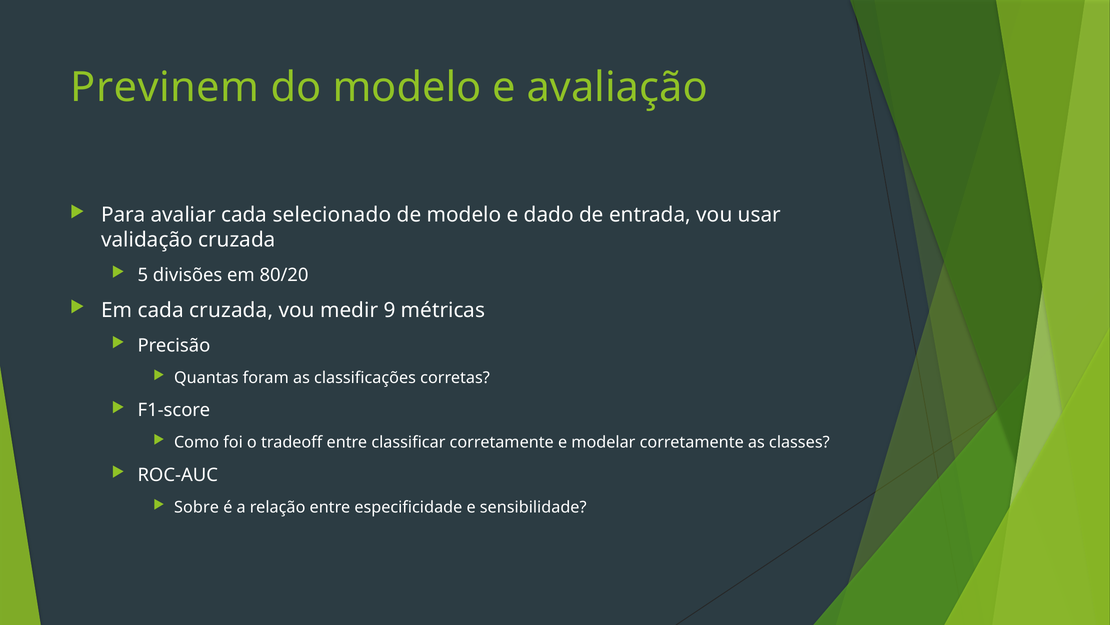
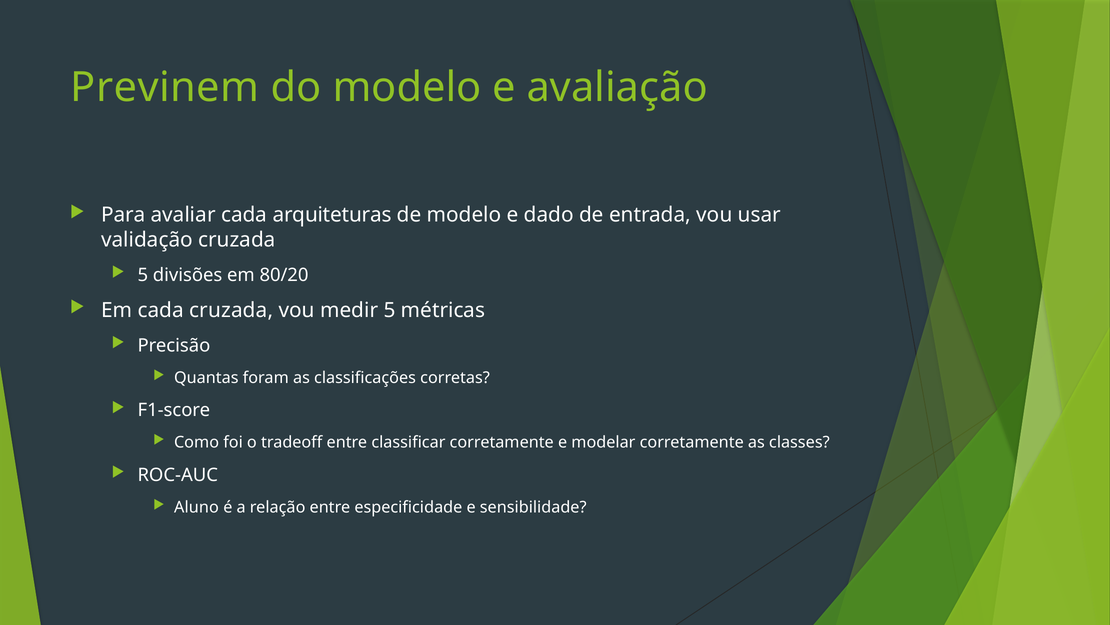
selecionado: selecionado -> arquiteturas (332, 215)
medir 9: 9 -> 5 (390, 310)
Sobre: Sobre -> Aluno (196, 507)
